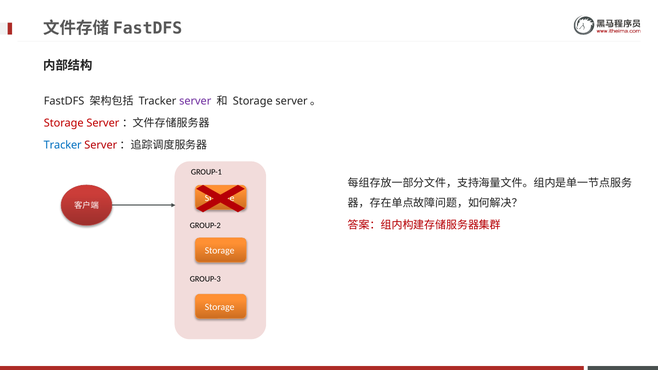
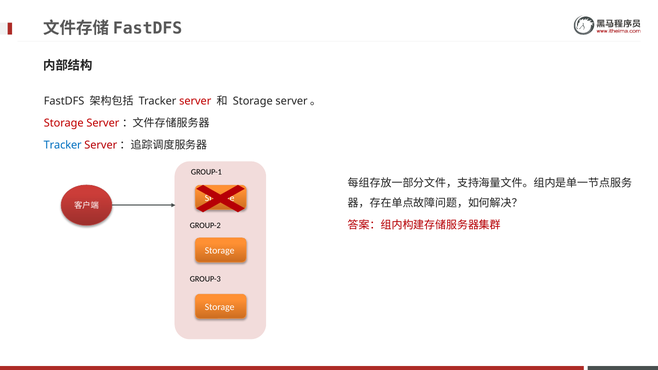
server colour: purple -> red (195, 101)
